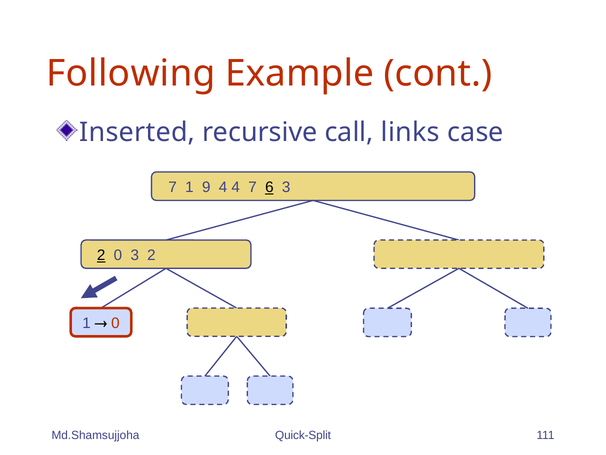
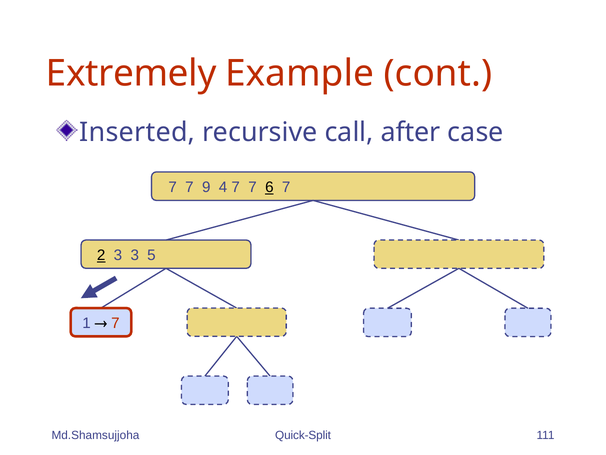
Following: Following -> Extremely (131, 73)
links: links -> after (411, 132)
1: 1 -> 7 (189, 187)
9 4 4: 4 -> 7 (236, 187)
7 6 3: 3 -> 7 (286, 187)
0: 0 -> 3 (118, 255)
3 2: 2 -> 5 (151, 255)
0: 0 -> 7 (115, 323)
